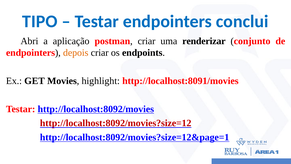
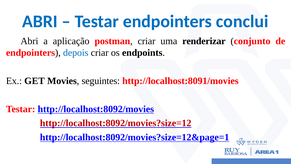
TIPO: TIPO -> ABRI (40, 21)
depois colour: orange -> blue (76, 53)
highlight: highlight -> seguintes (101, 81)
